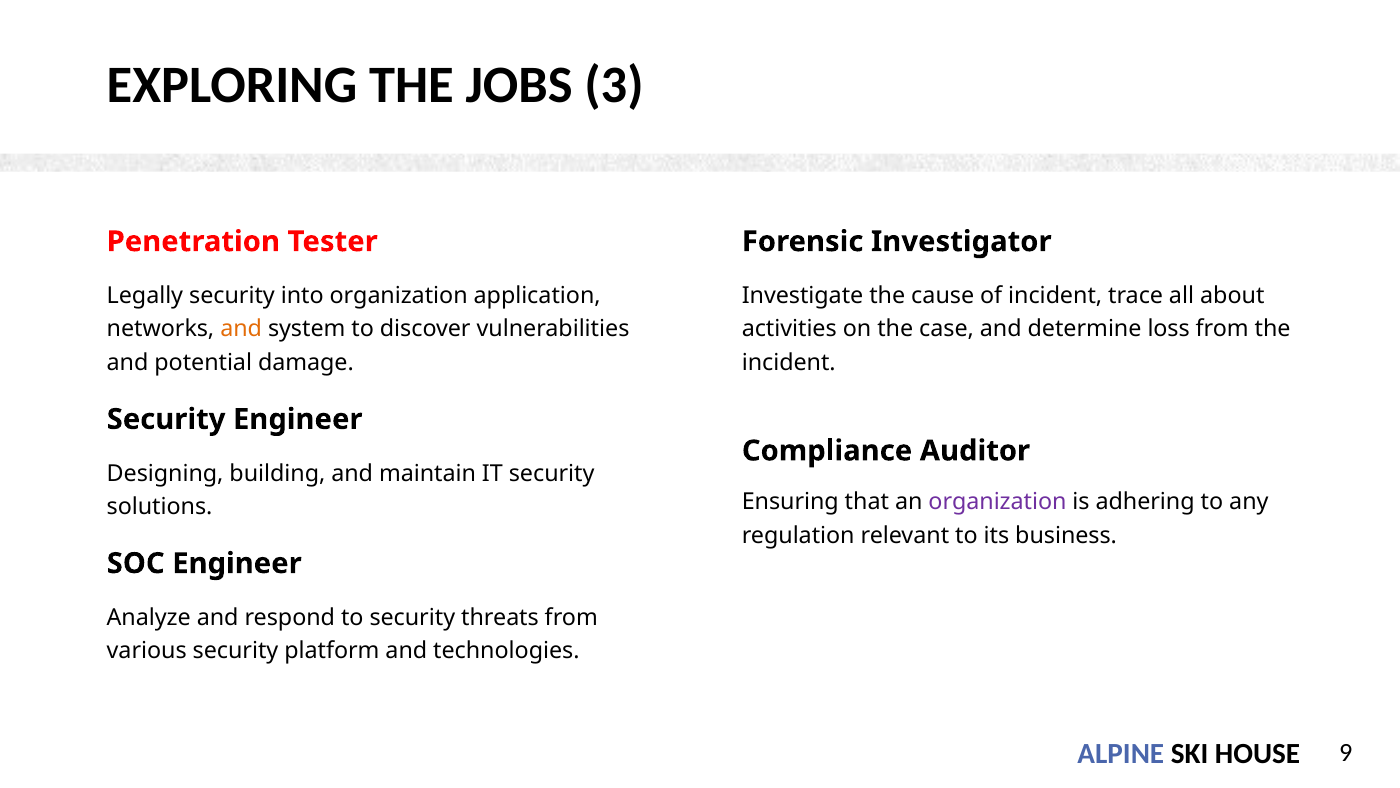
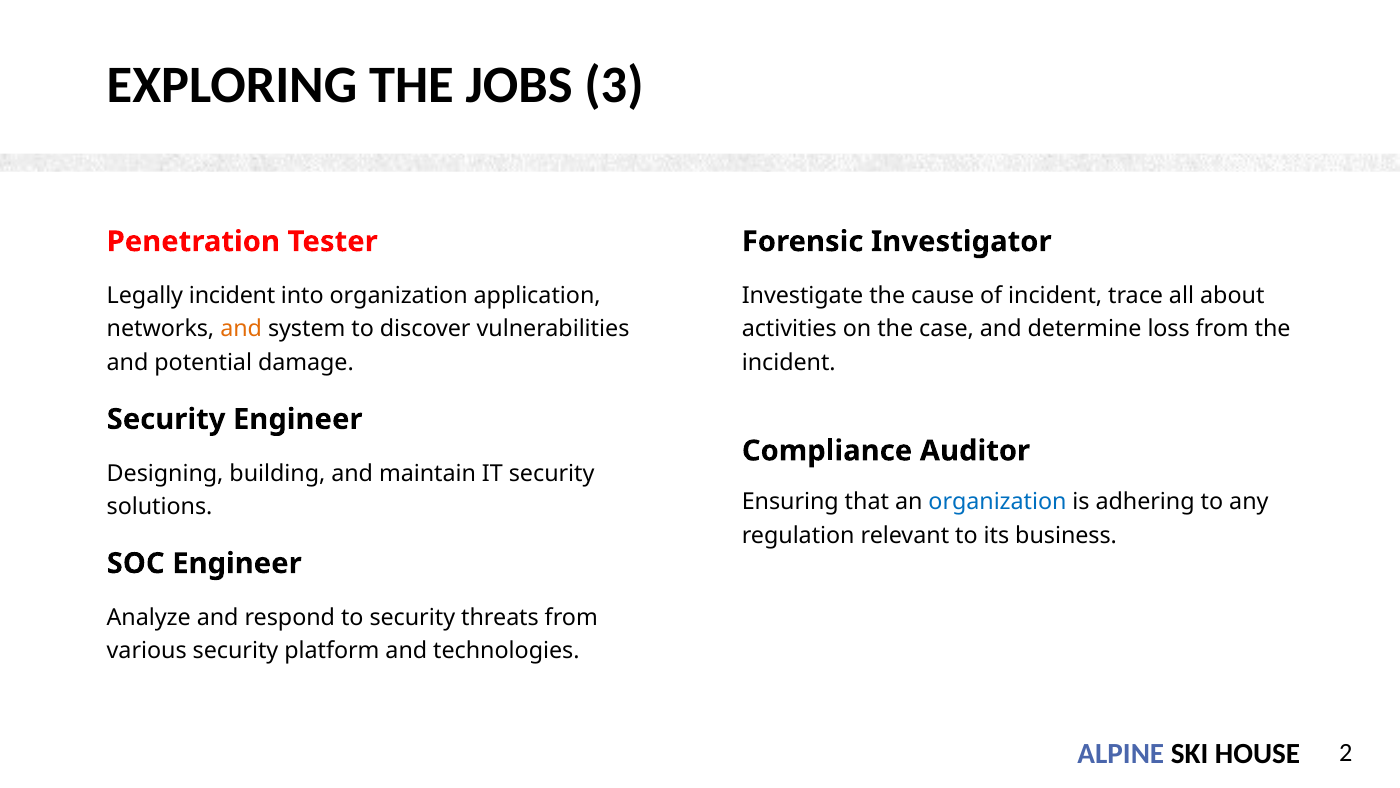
Legally security: security -> incident (232, 296)
organization colour: purple -> blue (997, 502)
9: 9 -> 2 (1346, 753)
